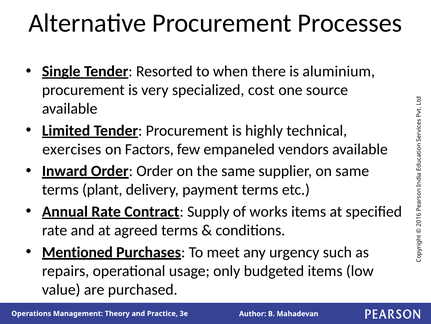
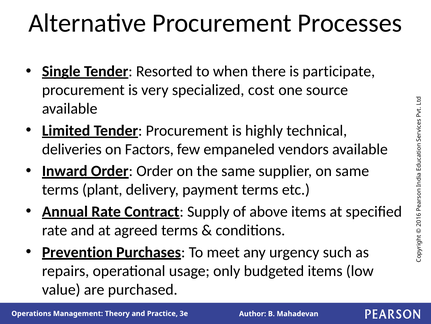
aluminium: aluminium -> participate (339, 71)
exercises: exercises -> deliveries (72, 149)
works: works -> above (269, 211)
Mentioned: Mentioned -> Prevention (77, 252)
